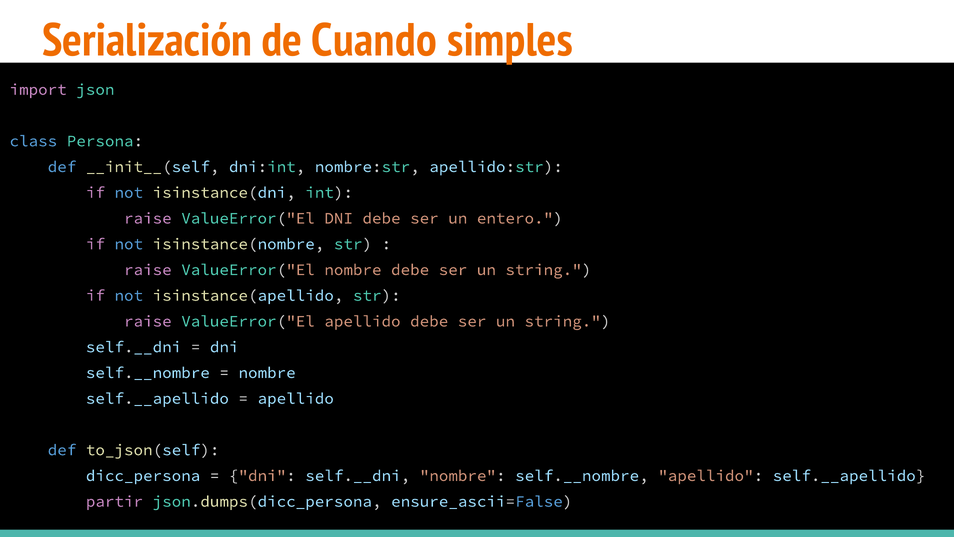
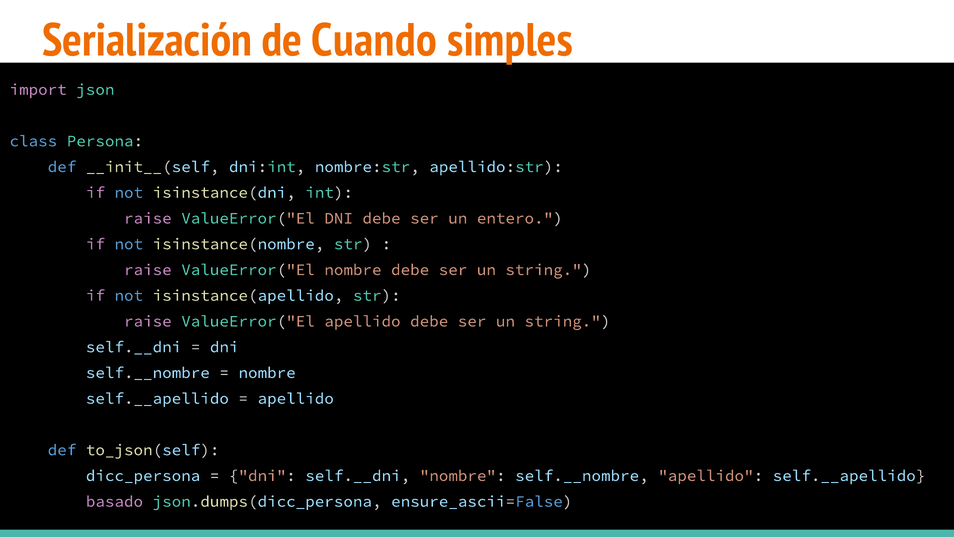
partir: partir -> basado (114, 501)
